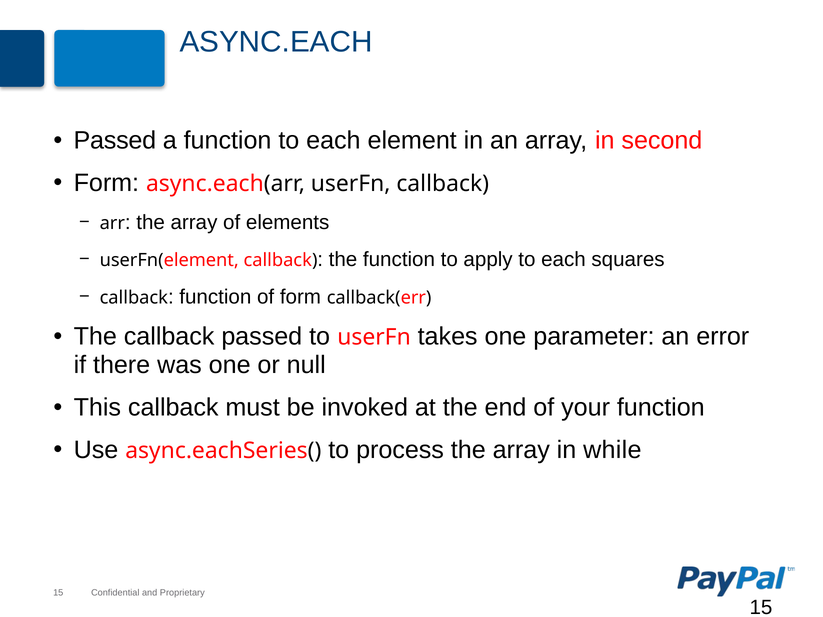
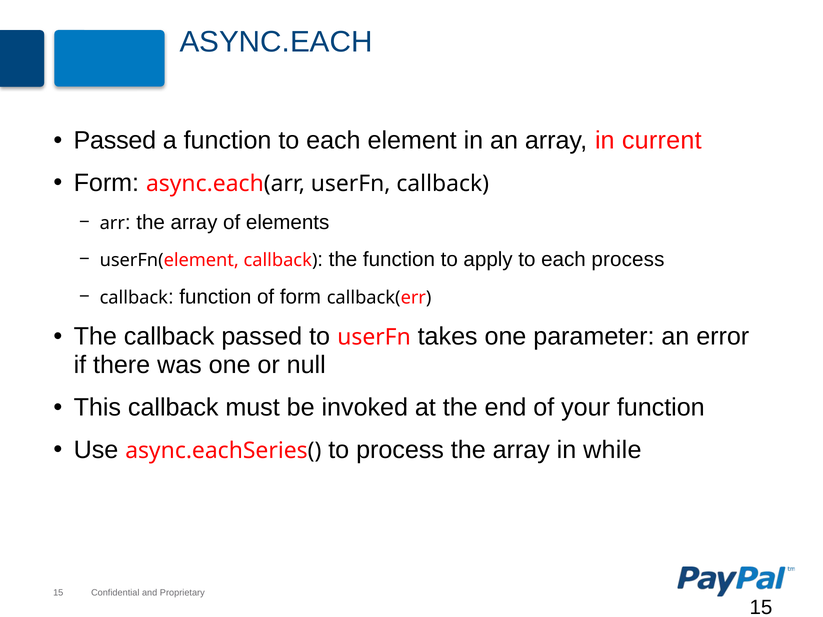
second: second -> current (662, 140)
each squares: squares -> process (628, 260)
